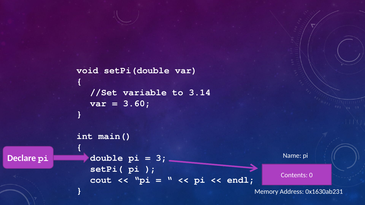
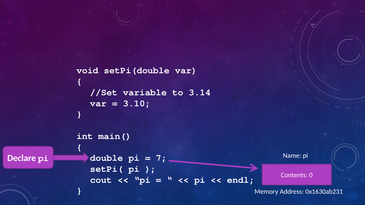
3.60: 3.60 -> 3.10 (137, 103)
3: 3 -> 7 (161, 158)
